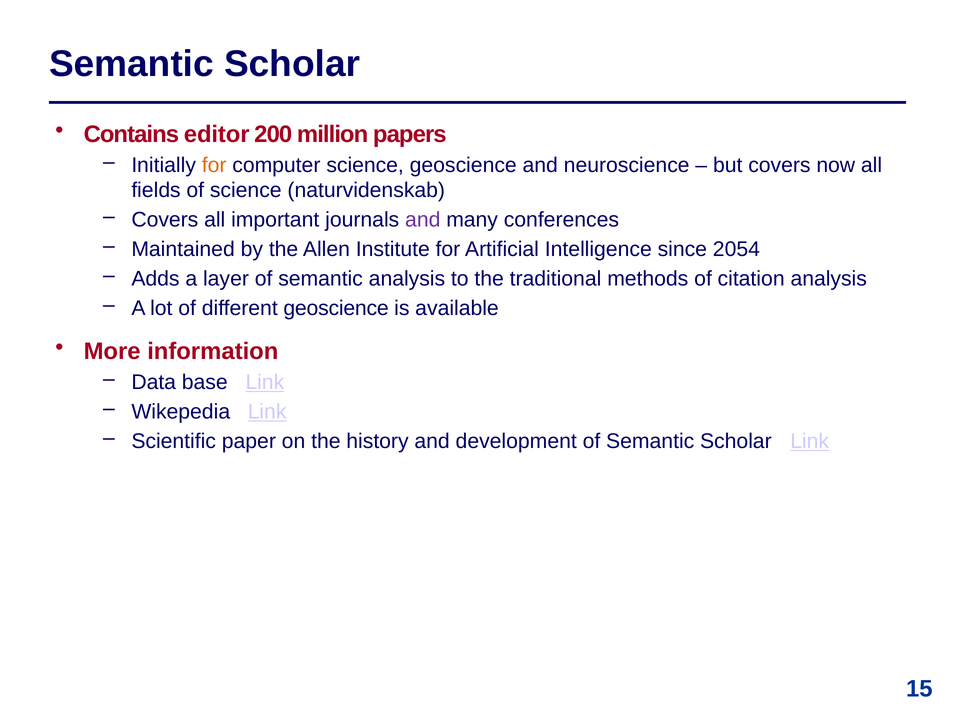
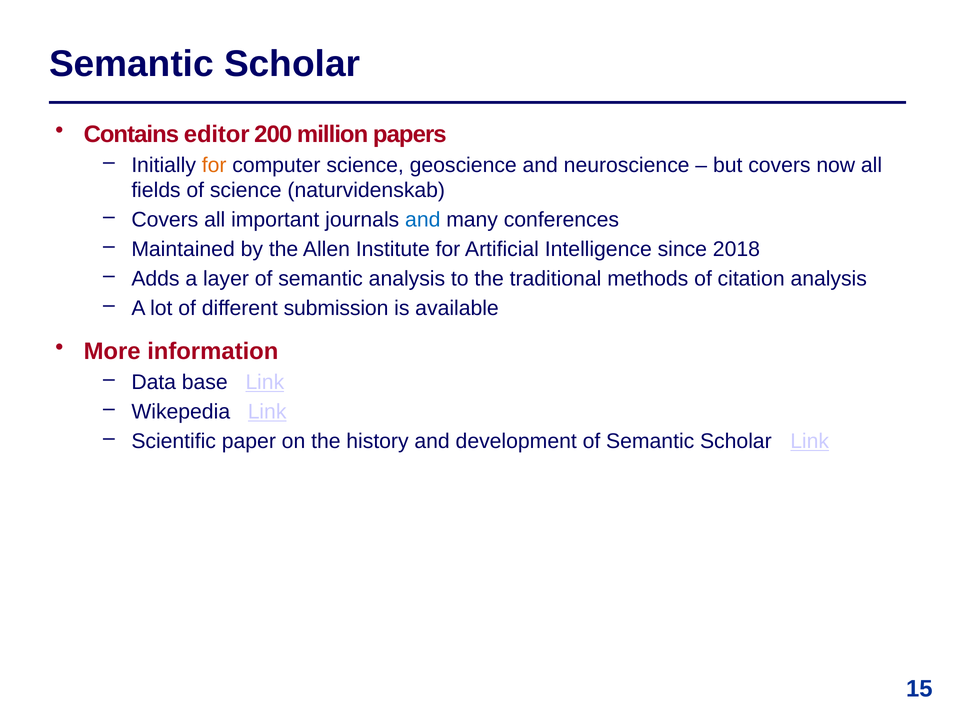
and colour: purple -> blue (423, 220)
2054: 2054 -> 2018 (736, 249)
different geoscience: geoscience -> submission (336, 308)
